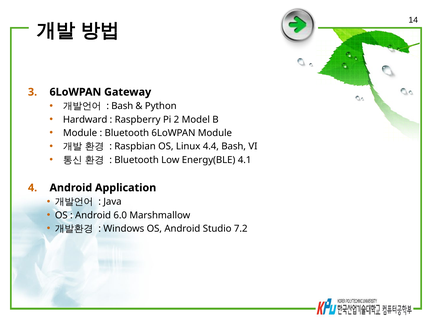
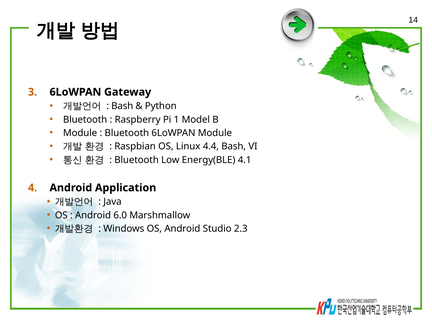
Hardward: Hardward -> Bluetooth (85, 120)
2: 2 -> 1 (176, 120)
7.2: 7.2 -> 2.3 (241, 229)
